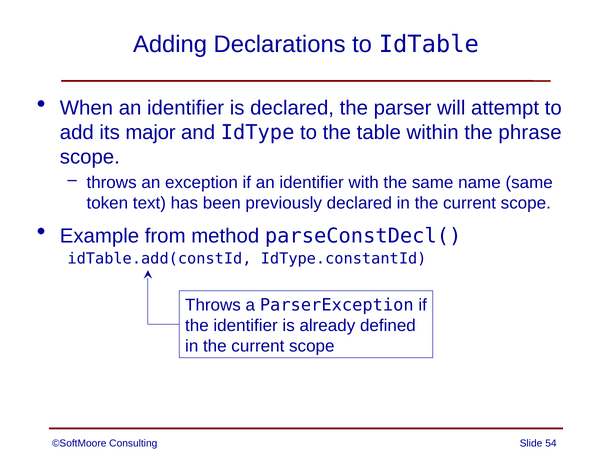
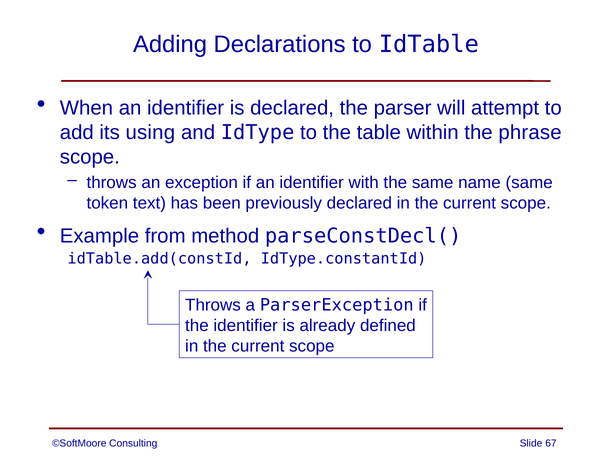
major: major -> using (150, 133)
54: 54 -> 67 (551, 443)
